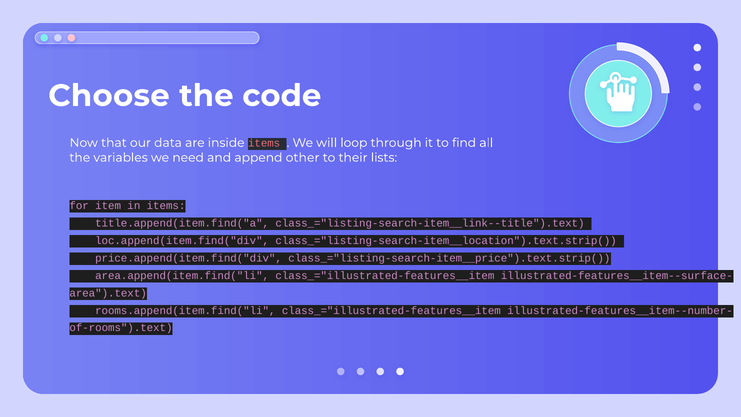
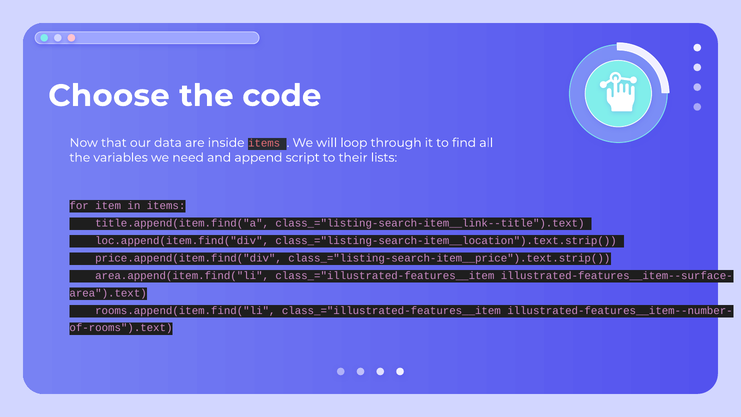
other: other -> script (303, 158)
